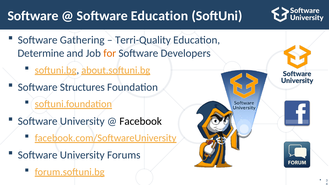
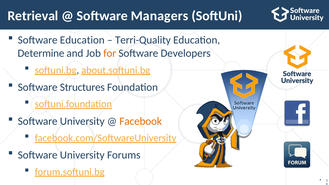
Software: Software -> Retrieval (33, 16)
Software Education: Education -> Managers (160, 16)
Software Gathering: Gathering -> Education (82, 40)
Facebook colour: black -> orange (141, 121)
